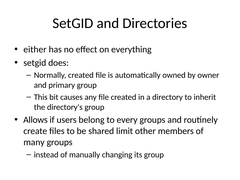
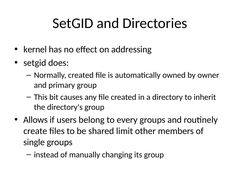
either: either -> kernel (35, 49)
everything: everything -> addressing (131, 49)
many: many -> single (34, 142)
